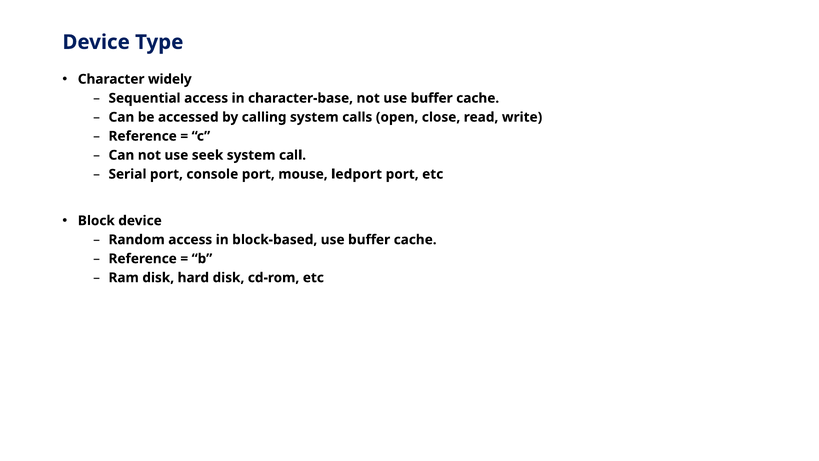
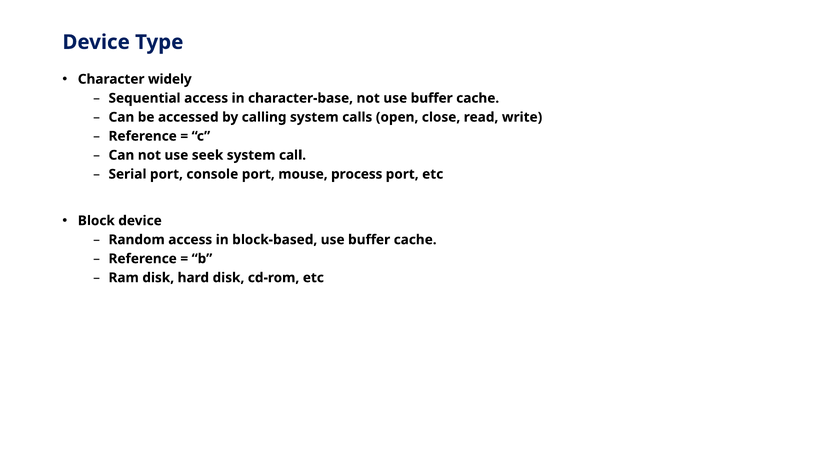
ledport: ledport -> process (357, 174)
